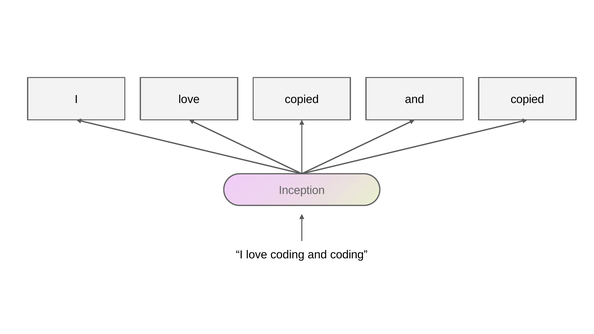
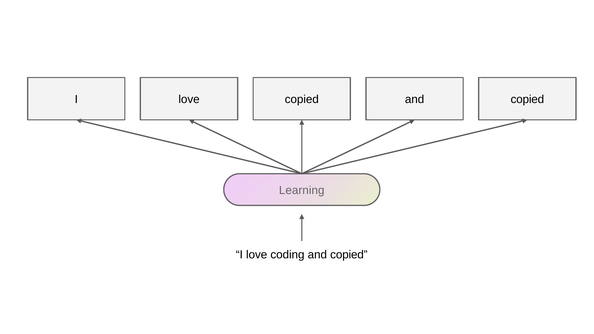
Inception: Inception -> Learning (302, 190)
coding and coding: coding -> copied (349, 255)
